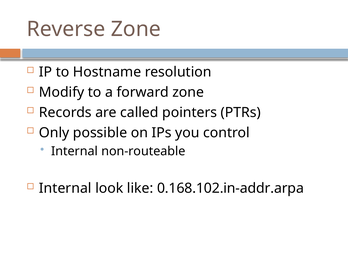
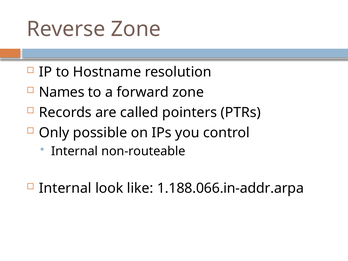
Modify: Modify -> Names (62, 92)
0.168.102.in-addr.arpa: 0.168.102.in-addr.arpa -> 1.188.066.in-addr.arpa (230, 188)
